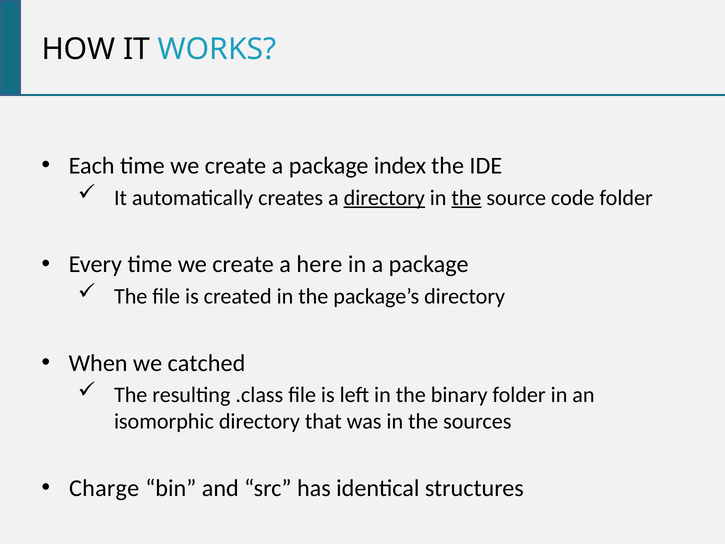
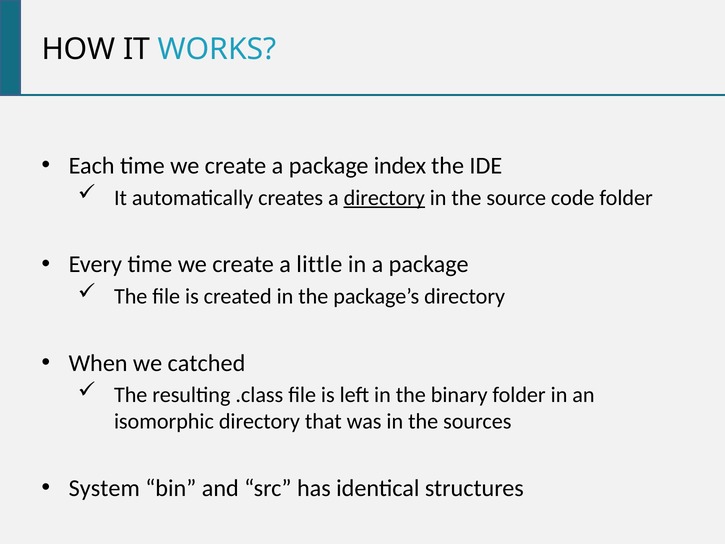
the underline: present -> none (466, 198)
here: here -> little (319, 264)
Charge: Charge -> System (104, 488)
